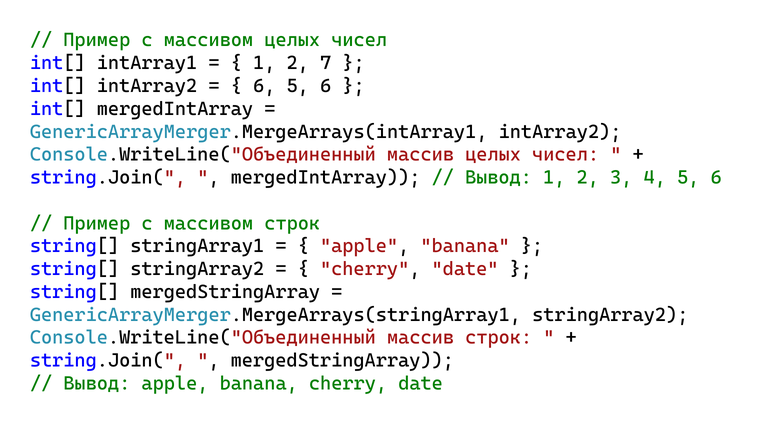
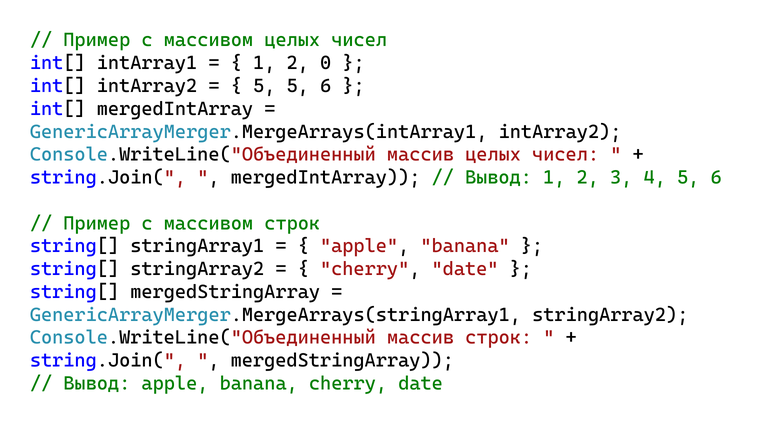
7: 7 -> 0 (326, 63)
6: 6 -> 5 (264, 86)
